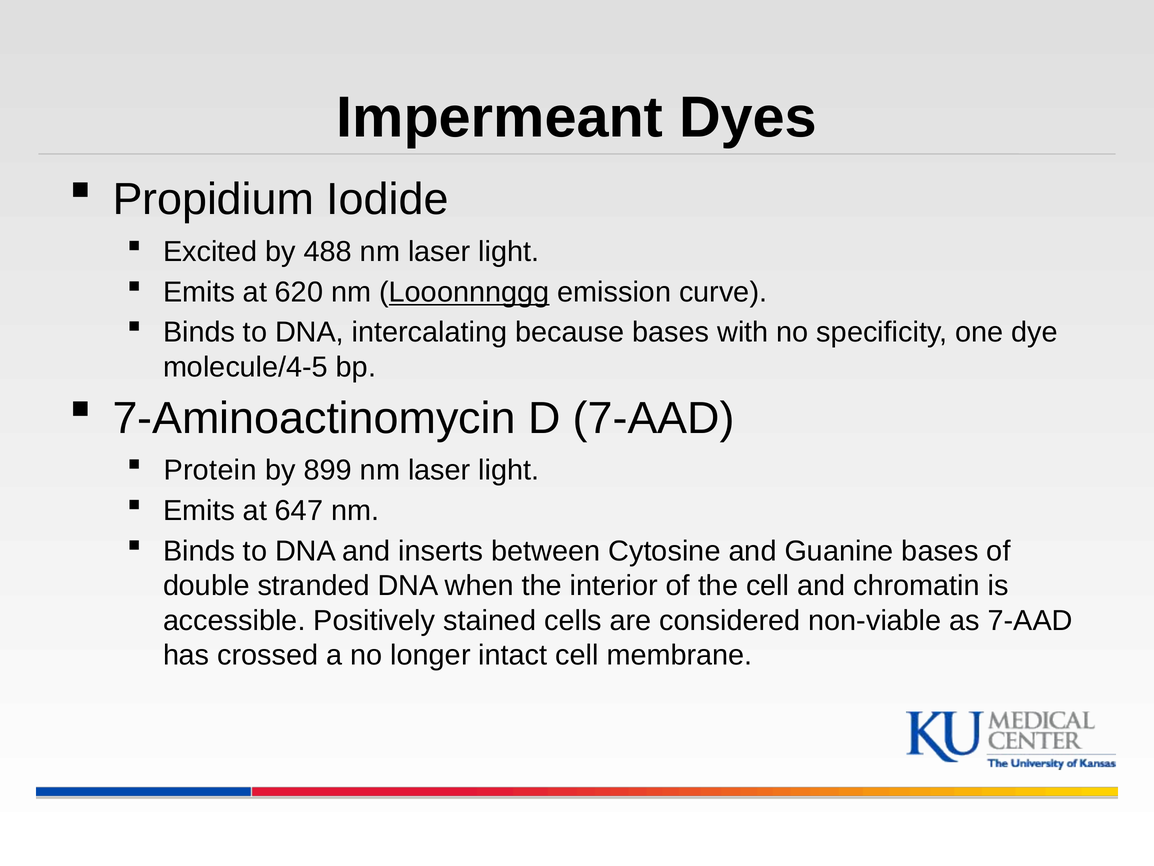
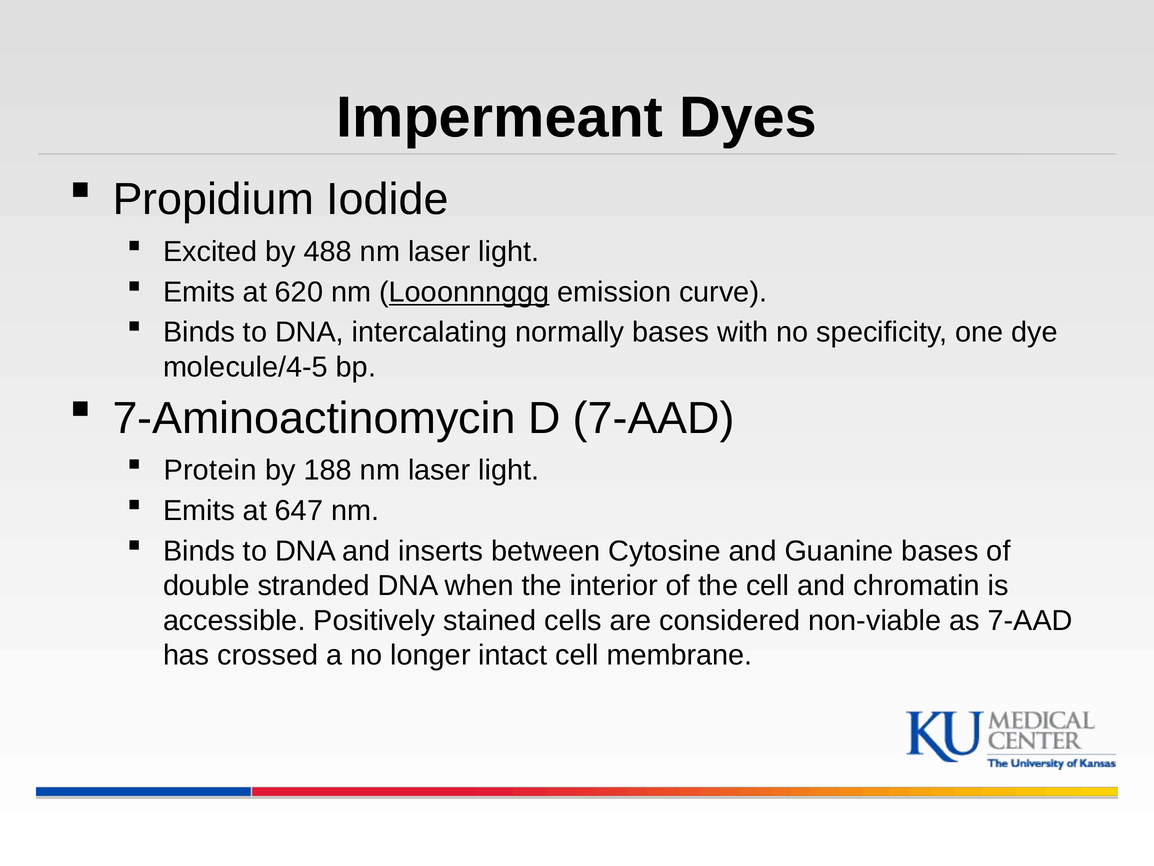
because: because -> normally (570, 332)
899: 899 -> 188 (328, 470)
